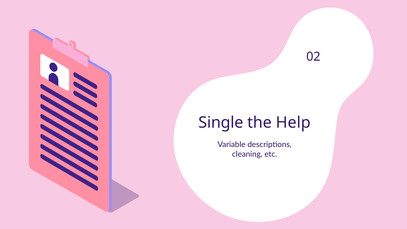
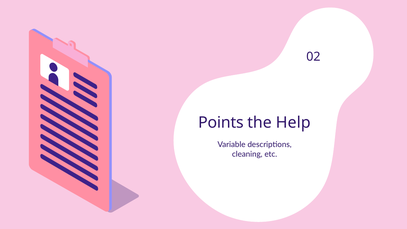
Single: Single -> Points (221, 123)
